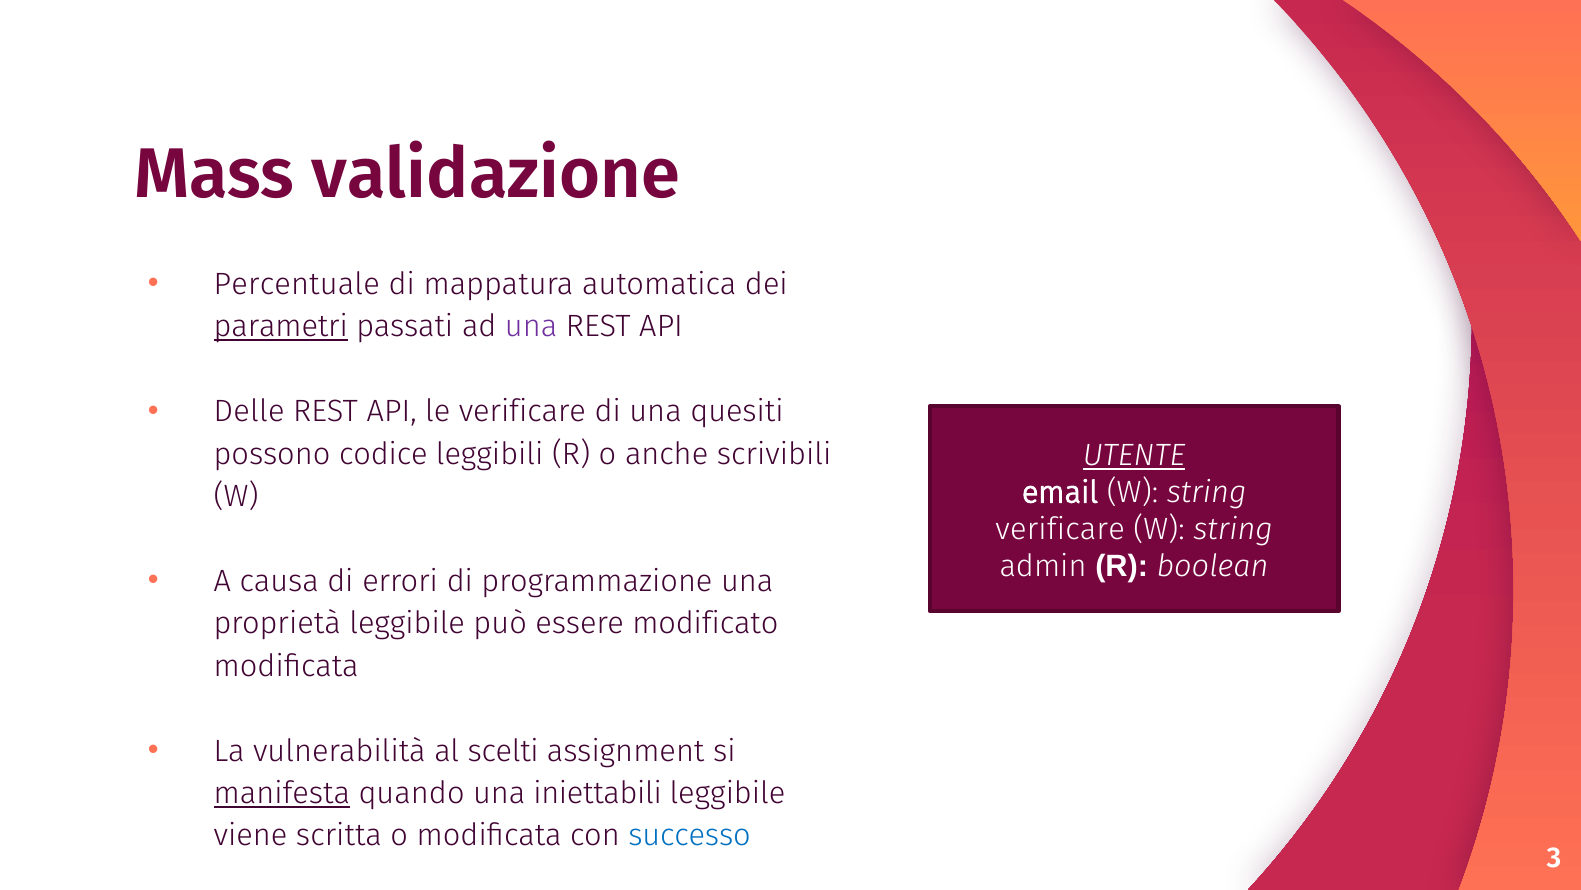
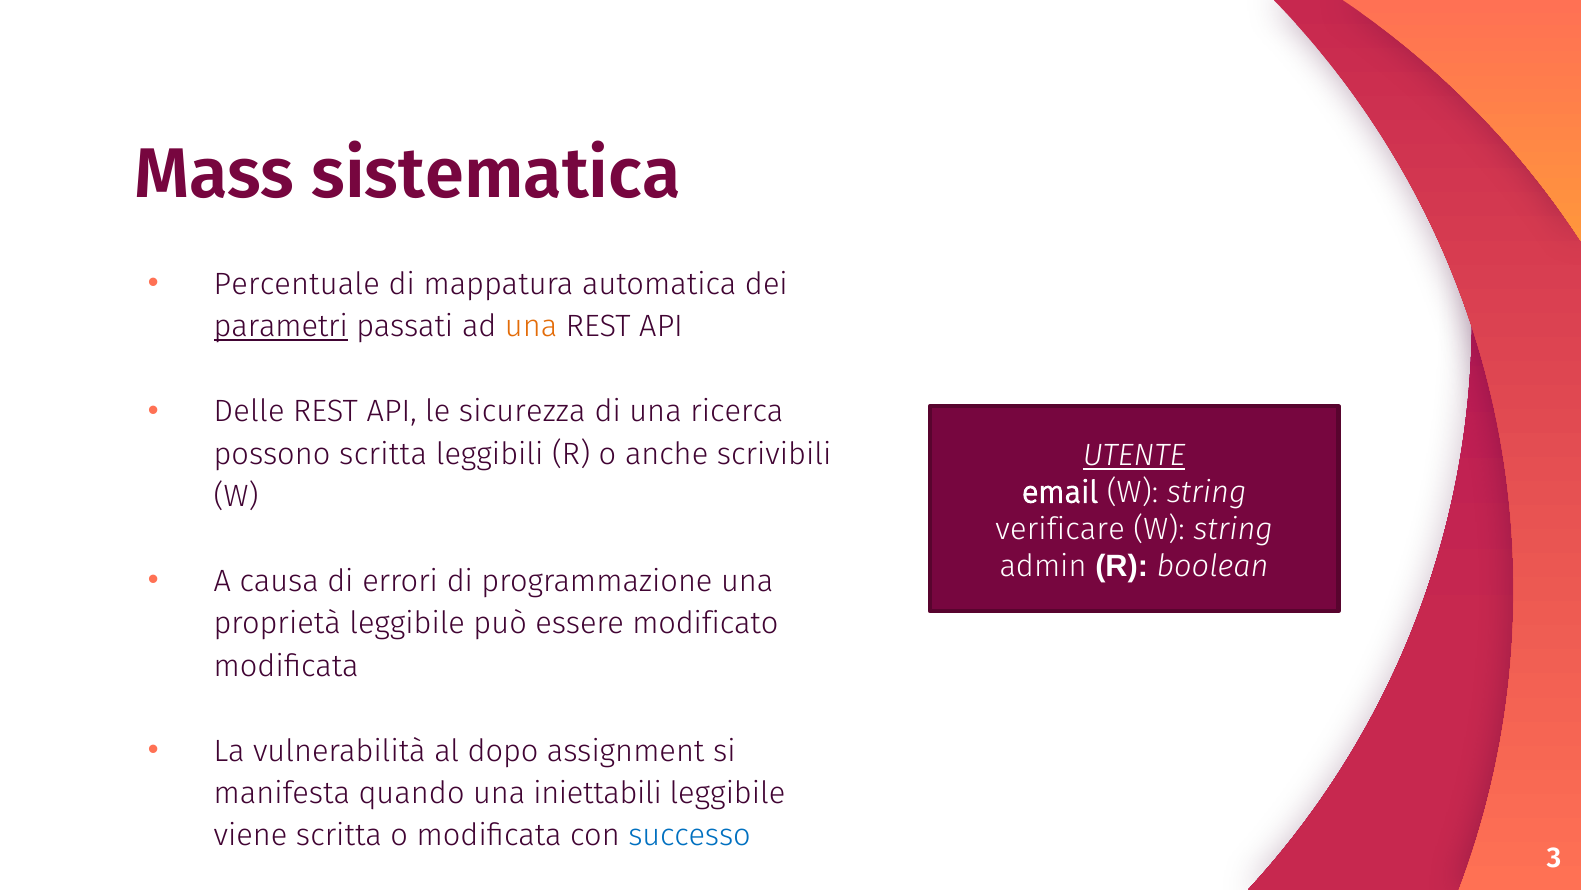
validazione: validazione -> sistematica (496, 175)
una colour: purple -> orange (531, 327)
le verificare: verificare -> sicurezza (522, 411)
quesiti: quesiti -> ricerca (737, 411)
possono codice: codice -> scritta (383, 454)
scelti: scelti -> dopo (503, 750)
manifesta underline: present -> none (282, 793)
